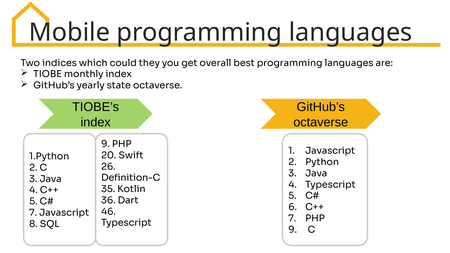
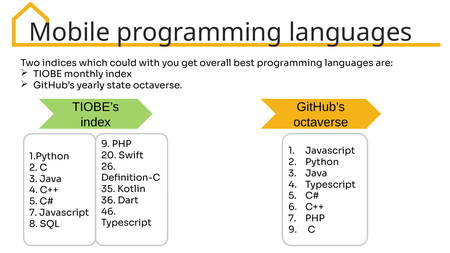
they: they -> with (149, 63)
